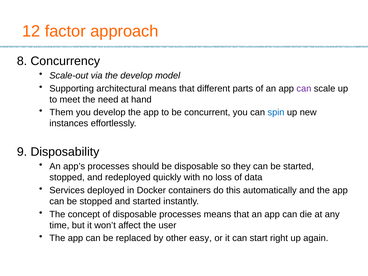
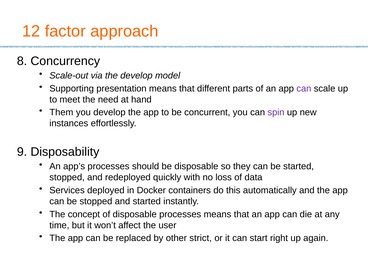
architectural: architectural -> presentation (121, 89)
spin colour: blue -> purple (276, 112)
easy: easy -> strict (201, 238)
